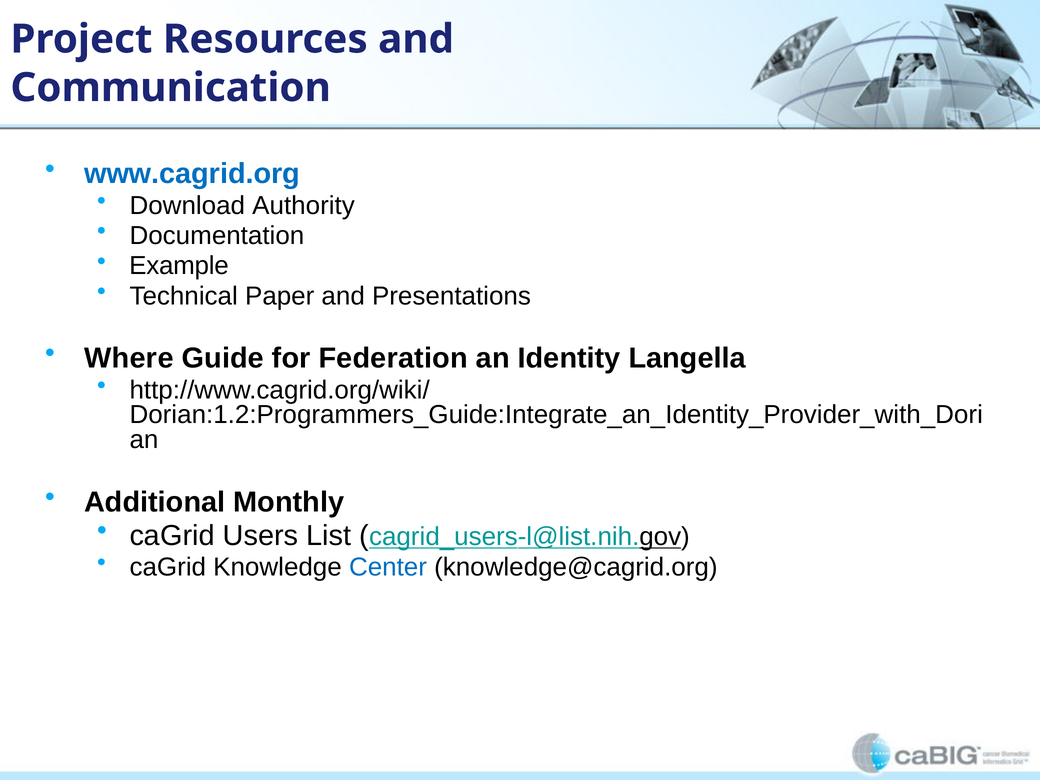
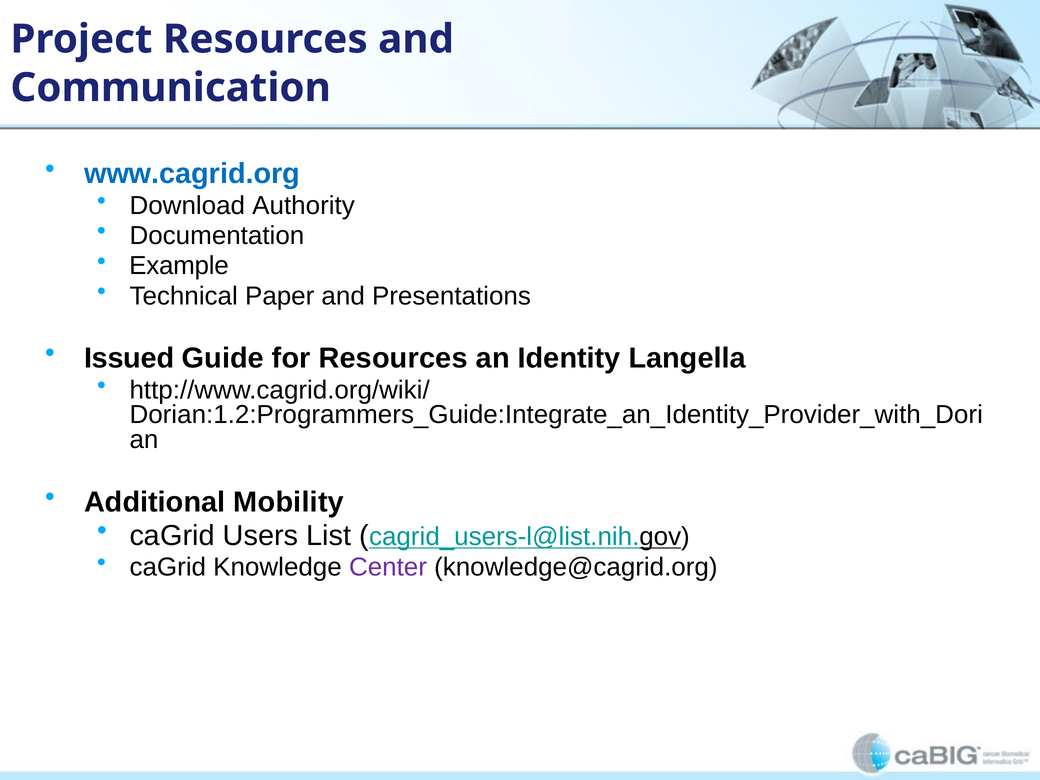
Where: Where -> Issued (129, 358)
for Federation: Federation -> Resources (393, 358)
Monthly: Monthly -> Mobility (289, 502)
Center colour: blue -> purple (388, 567)
